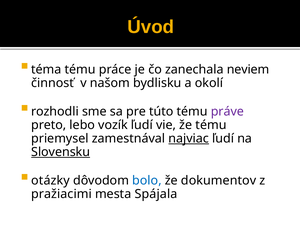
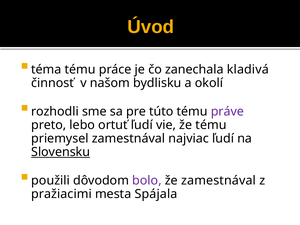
neviem: neviem -> kladivá (248, 70)
vozík: vozík -> ortuť (113, 125)
najviac underline: present -> none (189, 139)
otázky: otázky -> použili (51, 181)
bolo colour: blue -> purple (147, 181)
že dokumentov: dokumentov -> zamestnával (219, 181)
